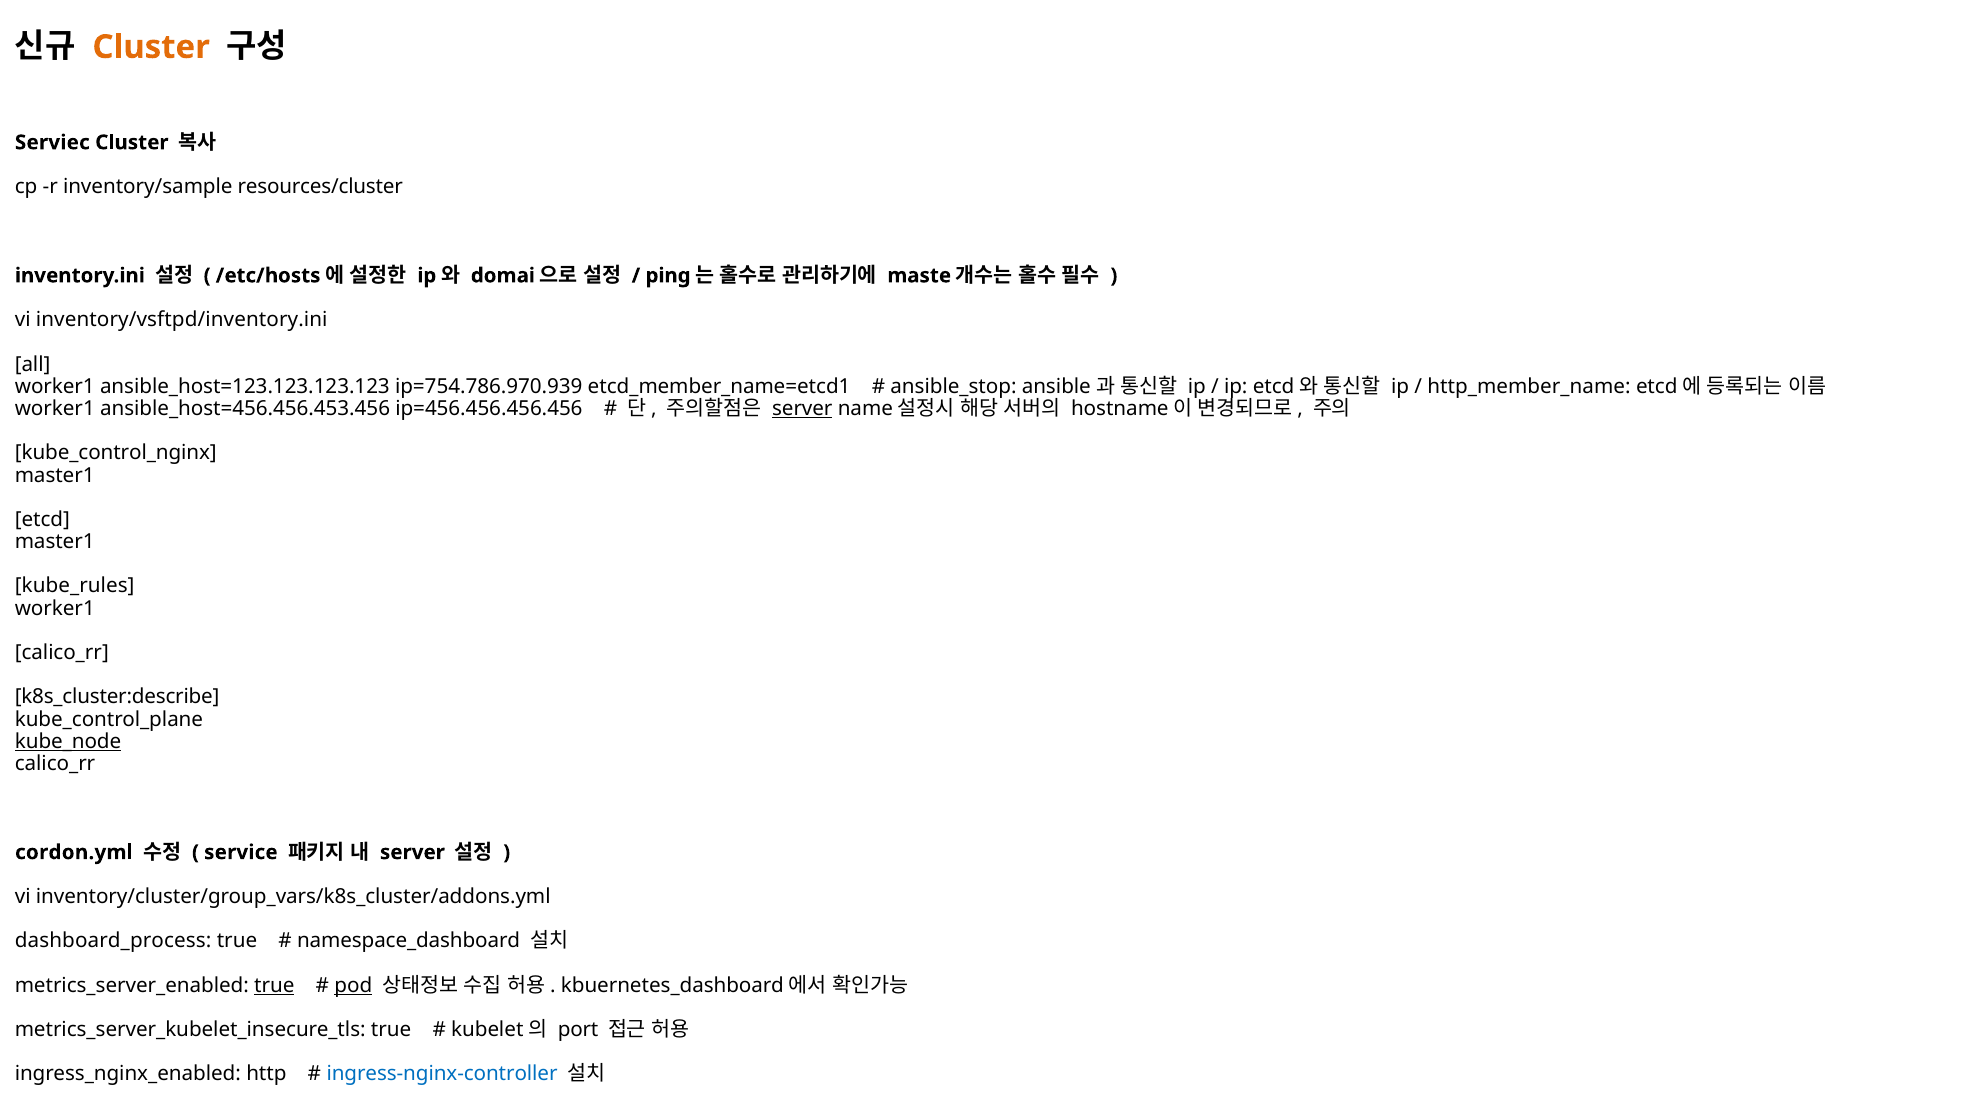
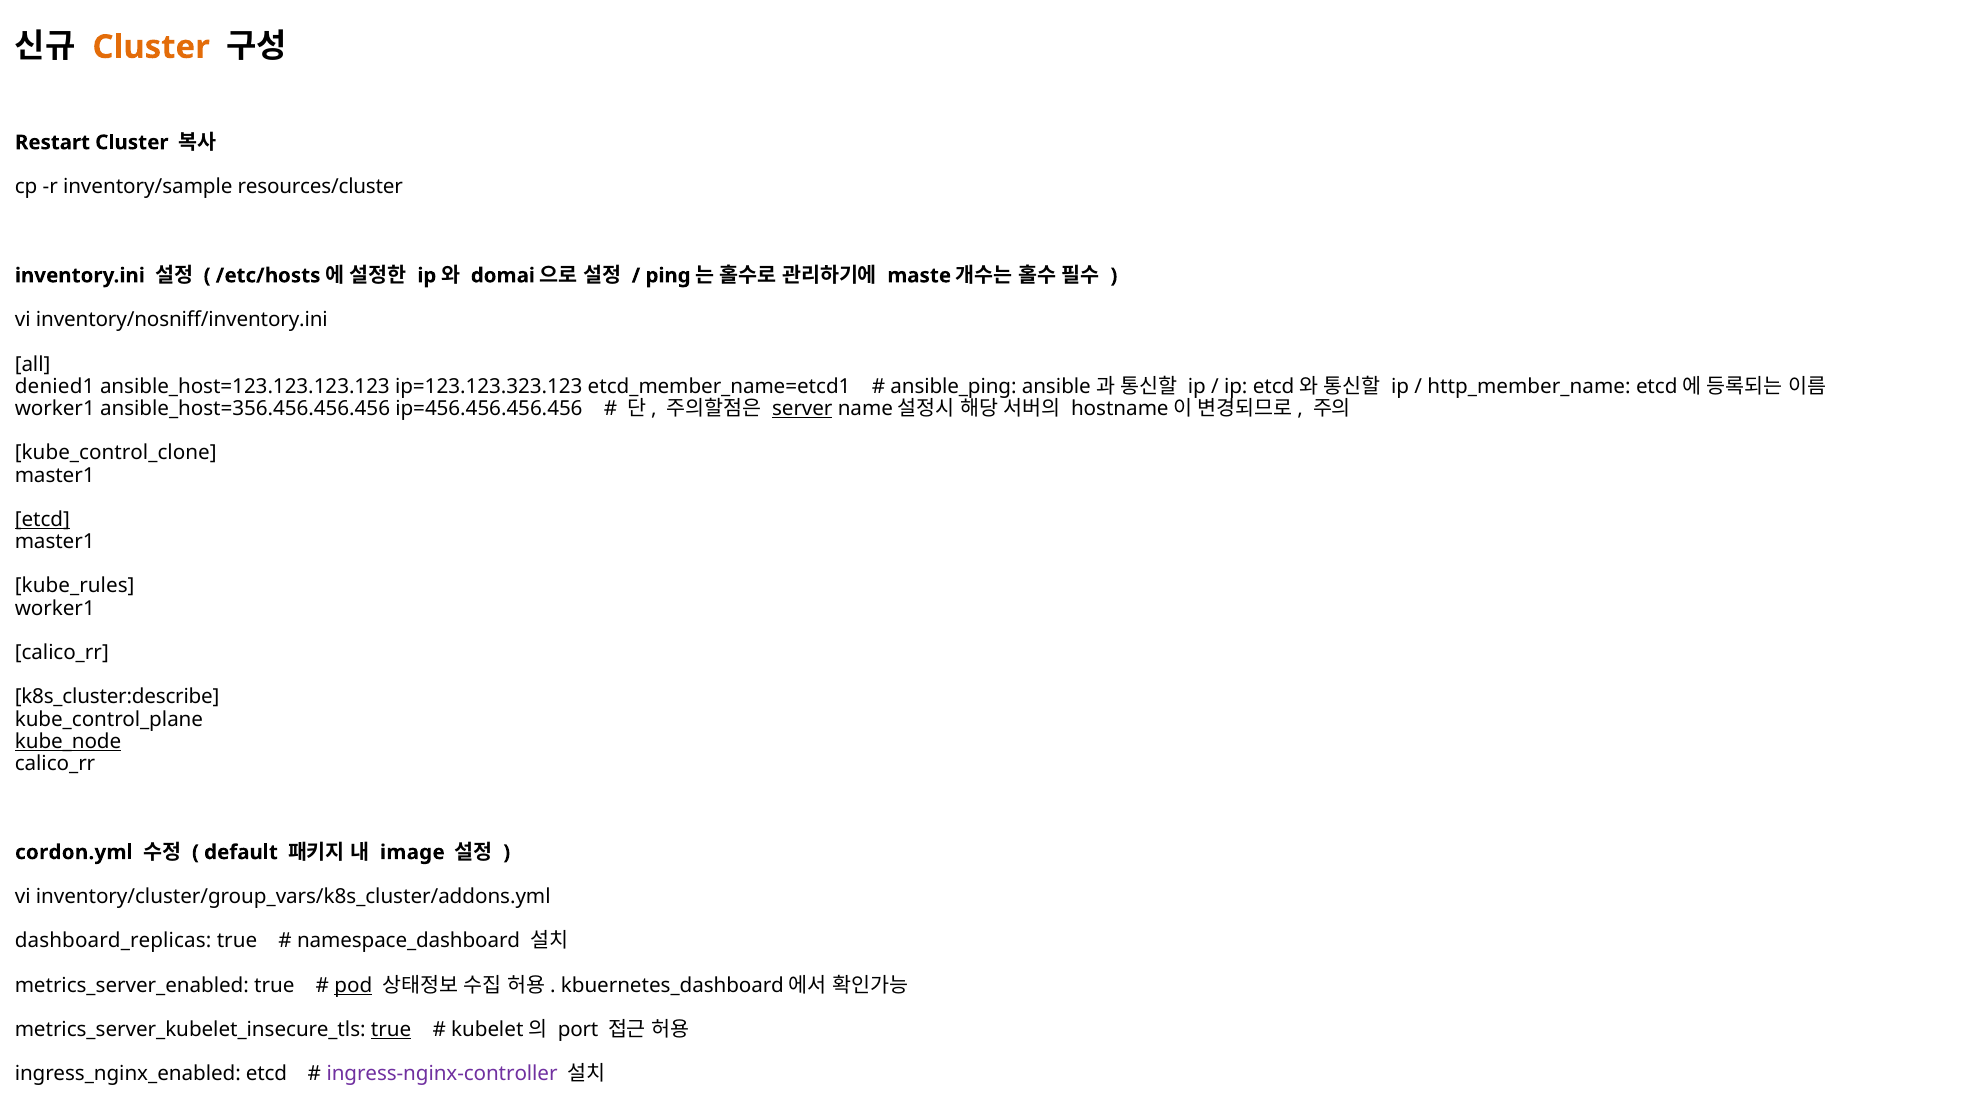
Serviec: Serviec -> Restart (52, 142)
inventory/vsftpd/inventory.ini: inventory/vsftpd/inventory.ini -> inventory/nosniff/inventory.ini (182, 320)
worker1: worker1 -> denied1 (55, 386)
ip=754.786.970.939: ip=754.786.970.939 -> ip=123.123.323.123 (489, 386)
ansible_stop: ansible_stop -> ansible_ping (954, 386)
ansible_host=456.456.453.456: ansible_host=456.456.453.456 -> ansible_host=356.456.456.456 (245, 409)
kube_control_nginx: kube_control_nginx -> kube_control_clone (116, 453)
etcd underline: none -> present (42, 520)
service: service -> default (241, 852)
server: server -> image (412, 852)
dashboard_process: dashboard_process -> dashboard_replicas (113, 941)
true underline: present -> none (274, 985)
true underline: none -> present (391, 1030)
ingress_nginx_enabled http: http -> etcd (266, 1074)
ingress-nginx-controller colour: blue -> purple (442, 1074)
